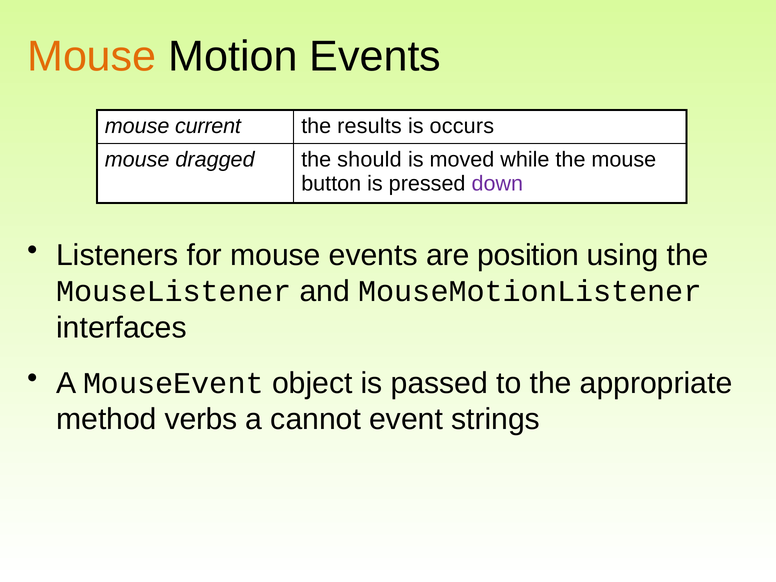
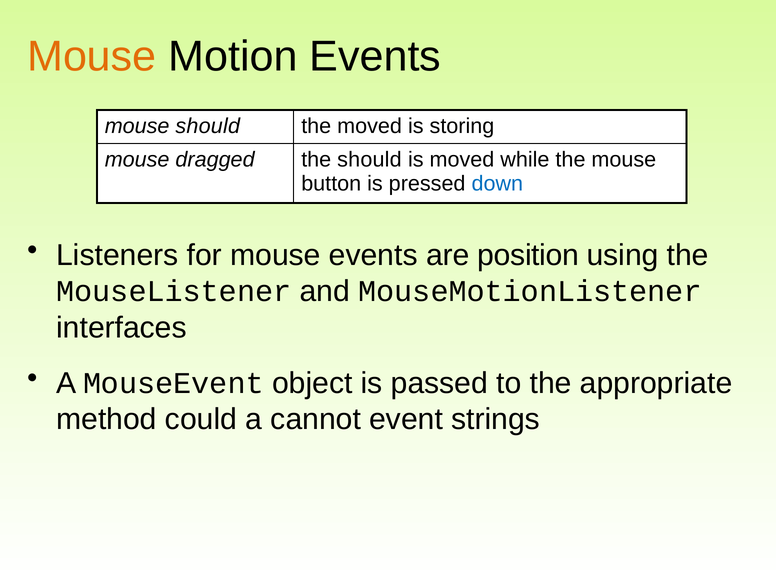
mouse current: current -> should (208, 126)
the results: results -> moved (370, 126)
occurs: occurs -> storing (462, 126)
down colour: purple -> blue (497, 184)
verbs: verbs -> could (201, 419)
